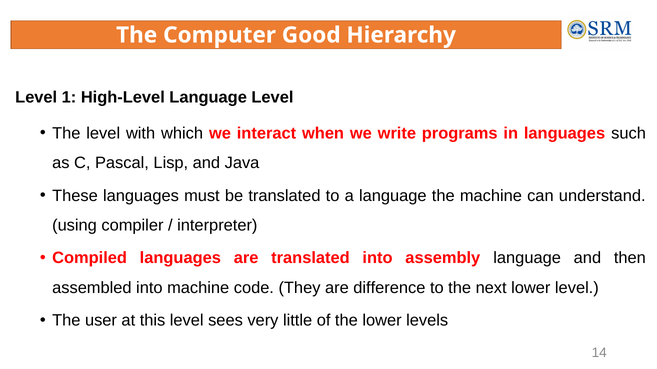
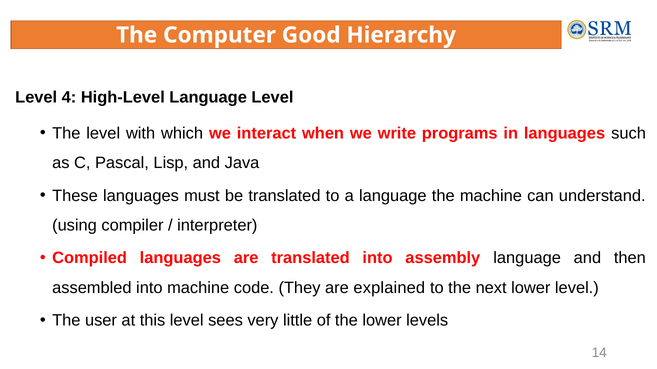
1: 1 -> 4 (69, 97)
difference: difference -> explained (389, 288)
